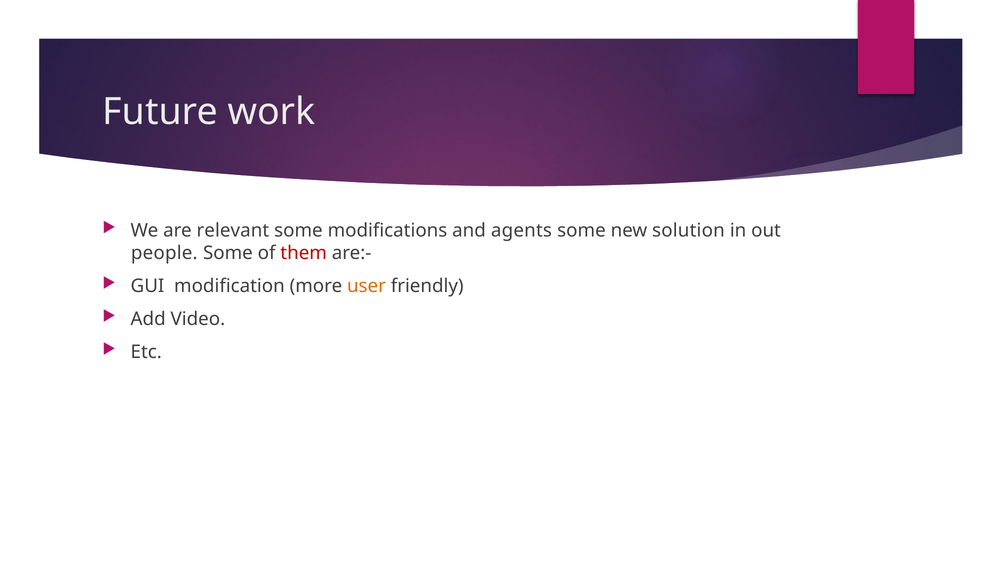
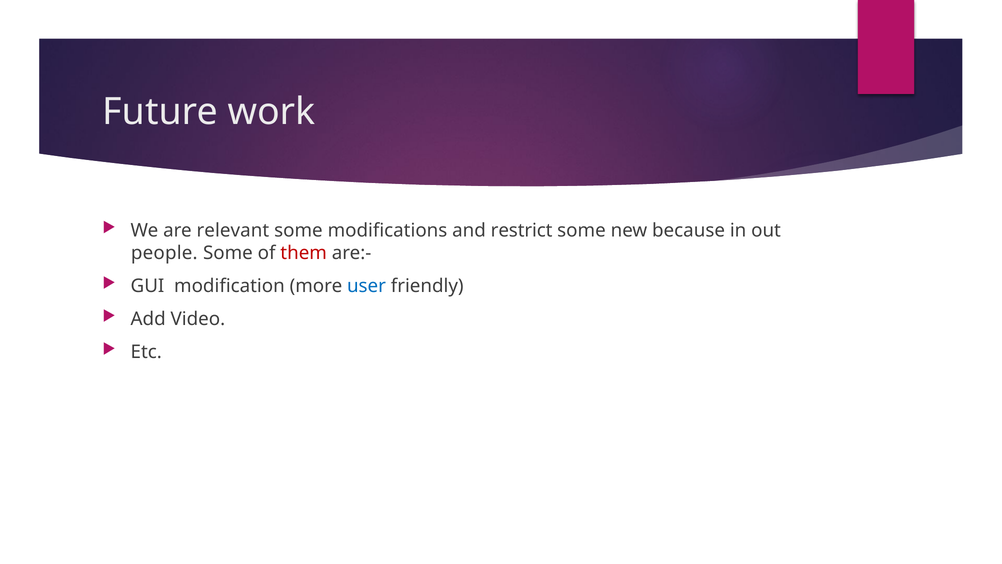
agents: agents -> restrict (522, 230)
solution: solution -> because (689, 230)
user colour: orange -> blue (366, 286)
